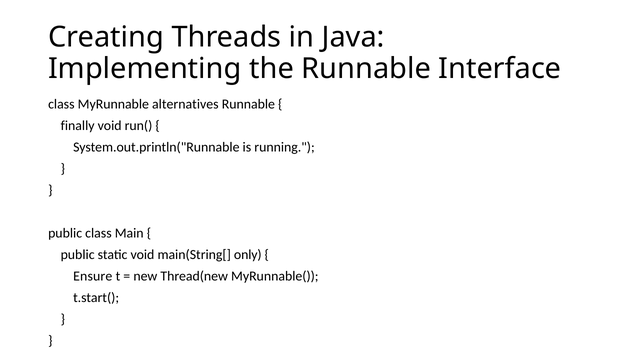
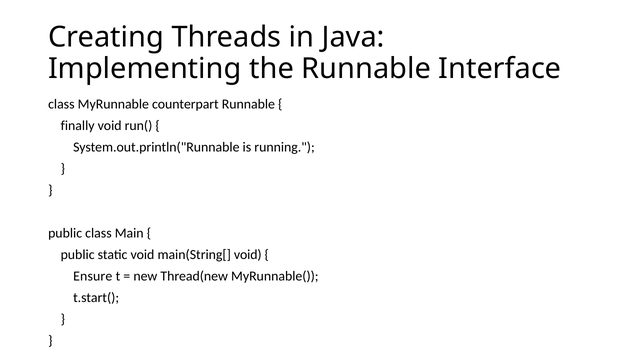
alternatives: alternatives -> counterpart (185, 104)
main(String[ only: only -> void (248, 255)
